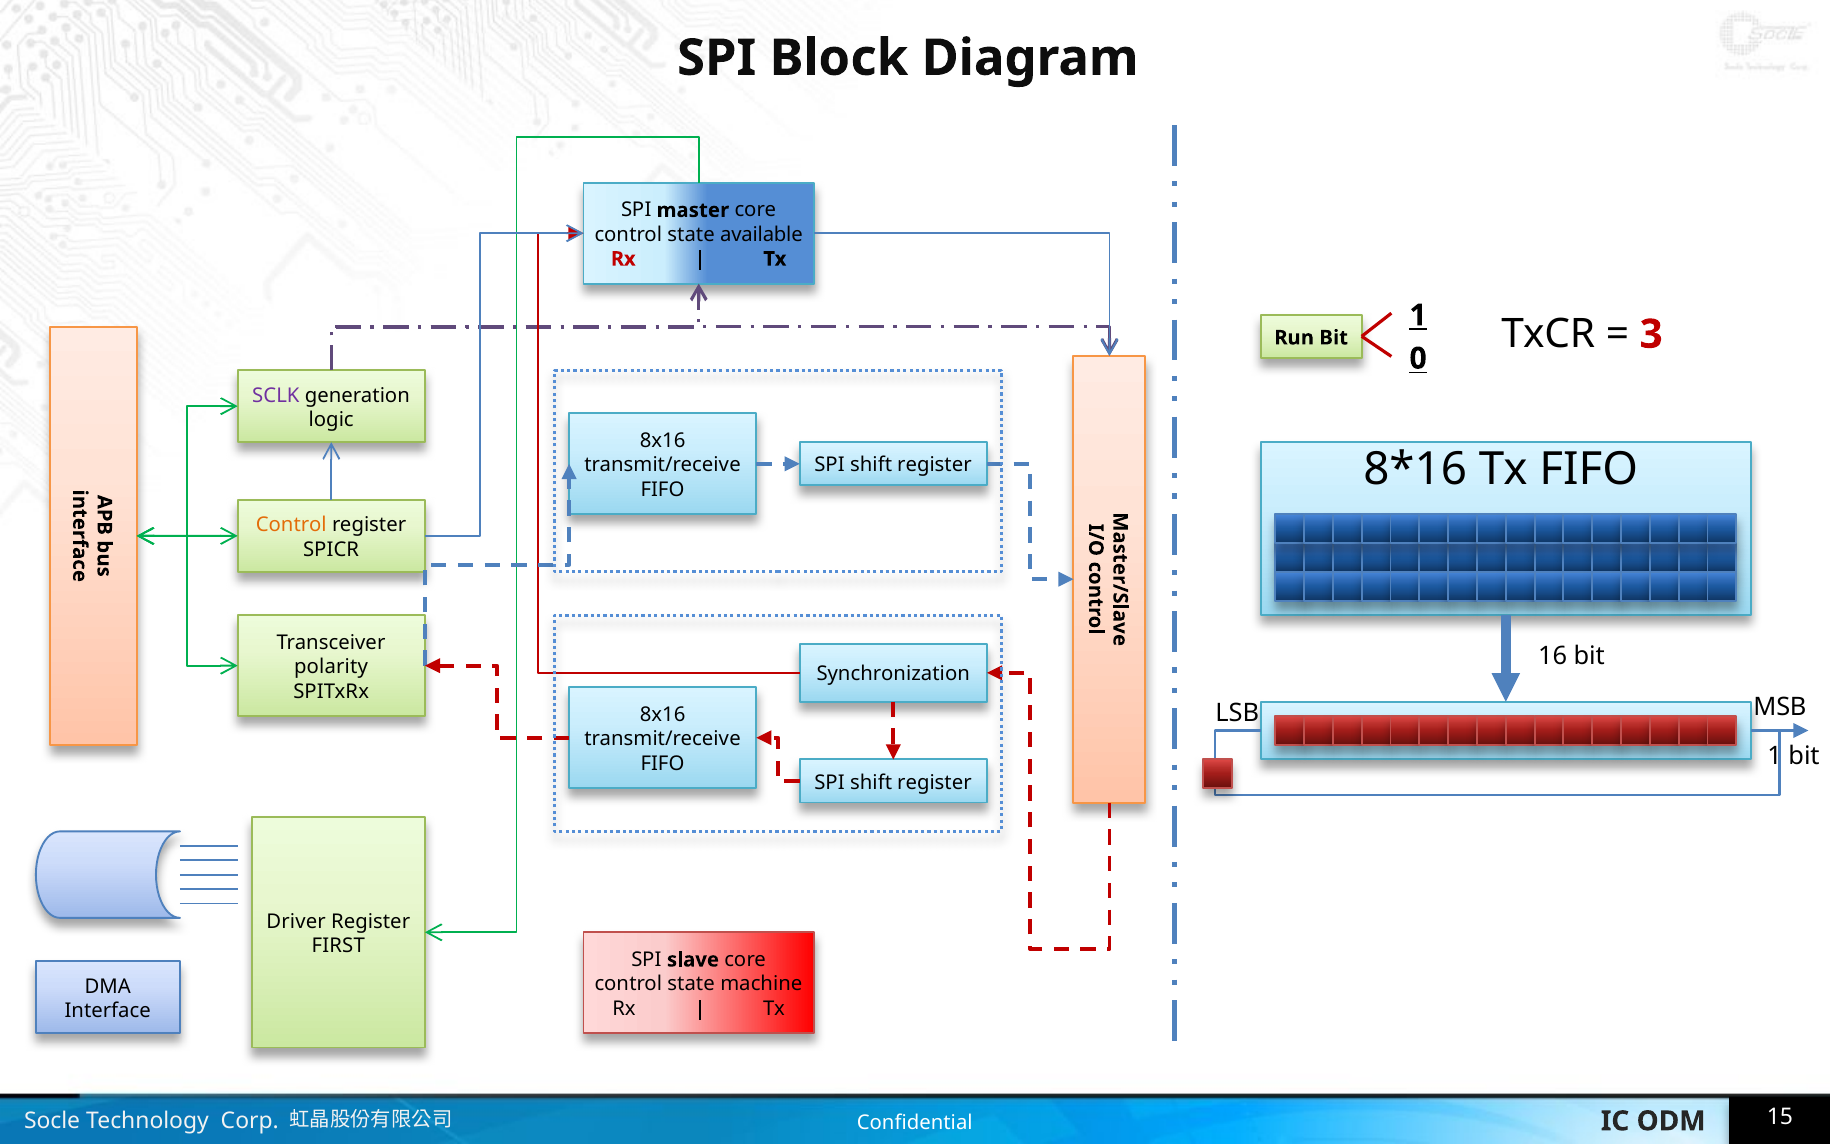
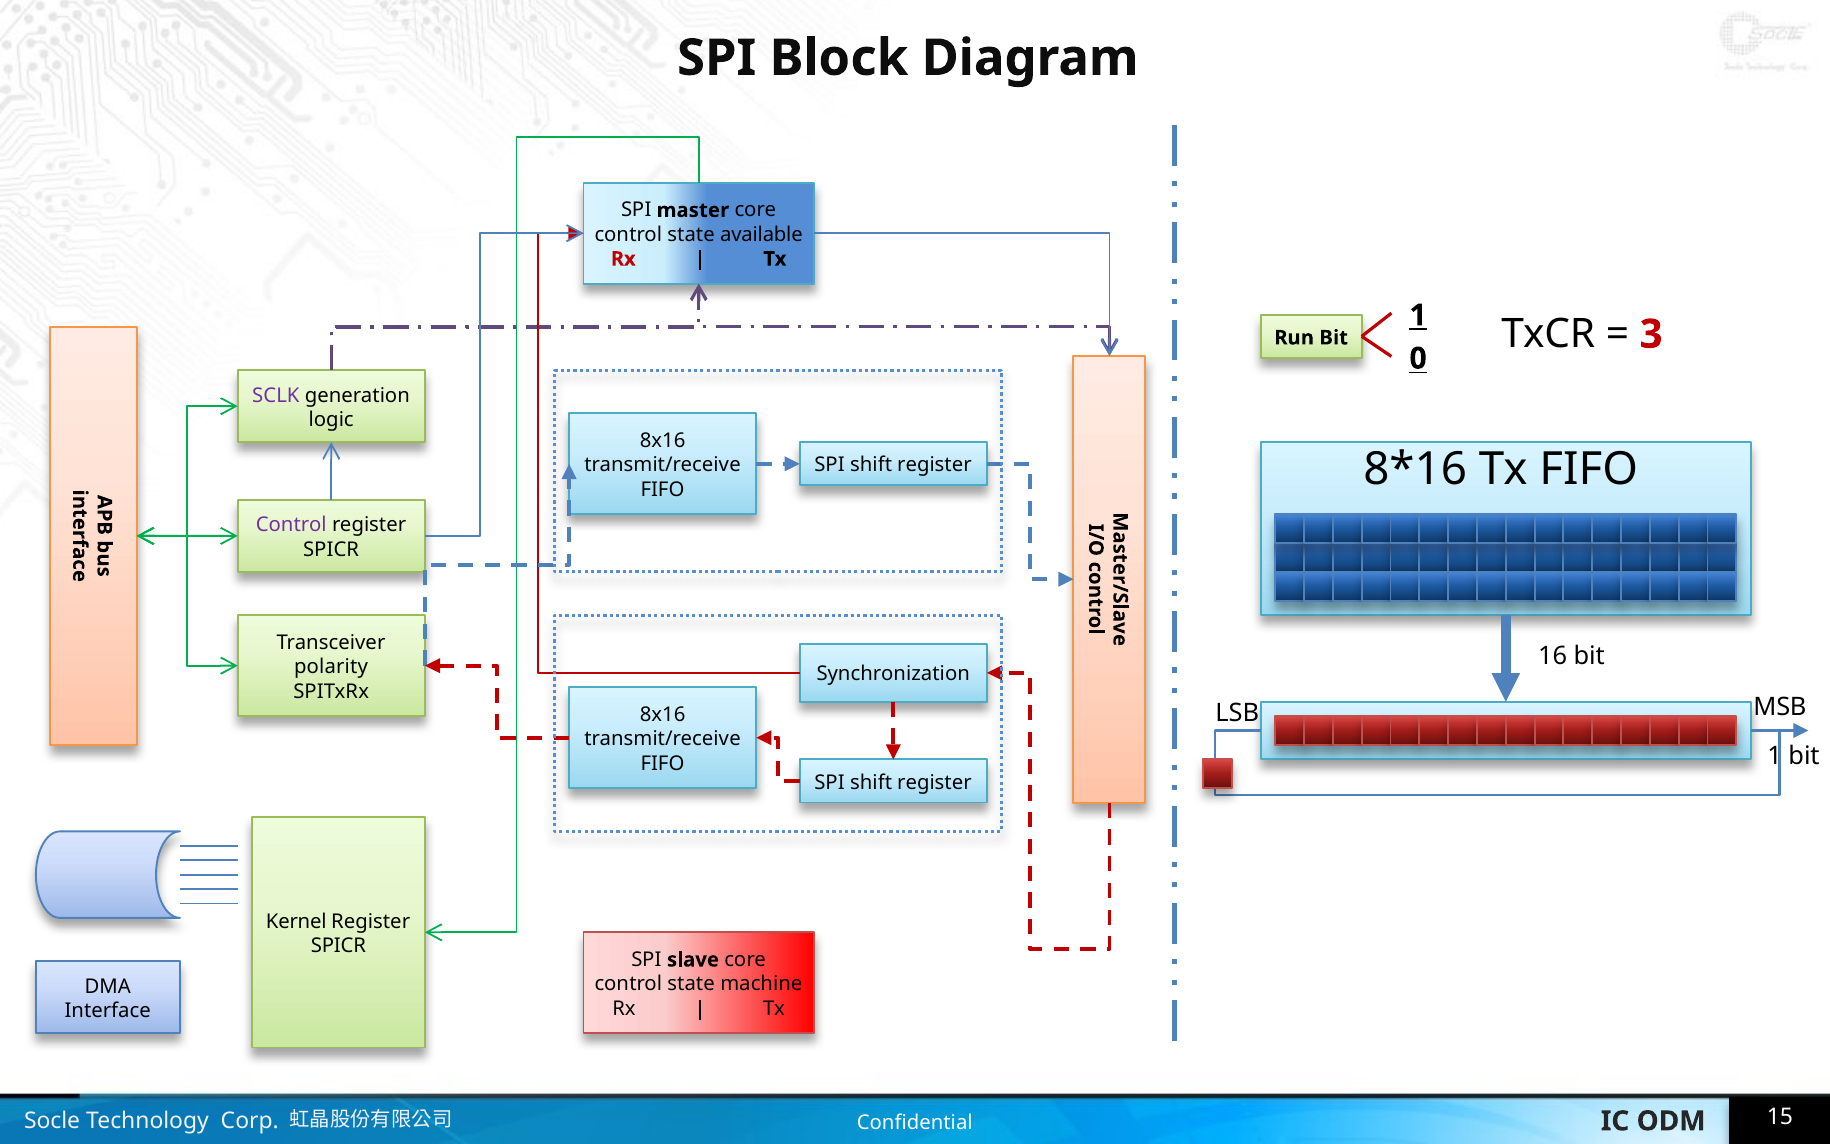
Control colour: orange -> purple (291, 525)
Driver: Driver -> Kernel (296, 921)
FIRST: FIRST -> SPICR (338, 946)
